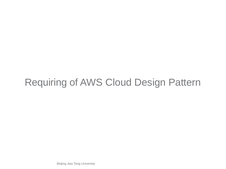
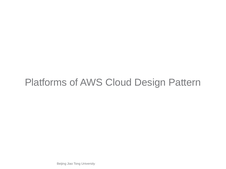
Requiring: Requiring -> Platforms (46, 83)
